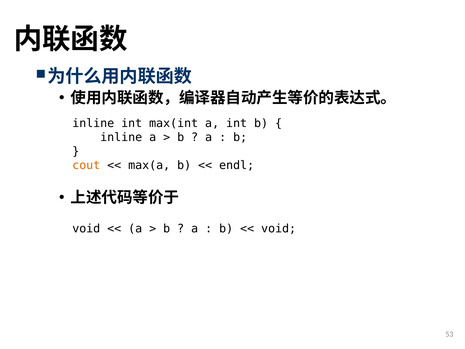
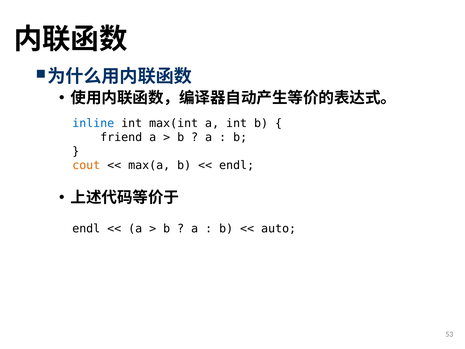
inline colour: black -> blue (93, 123)
inline: inline -> friend (121, 137)
void: void -> endl (86, 228)
void: void -> auto (279, 228)
